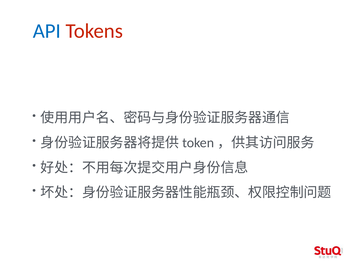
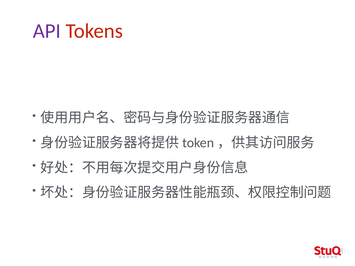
API colour: blue -> purple (47, 31)
